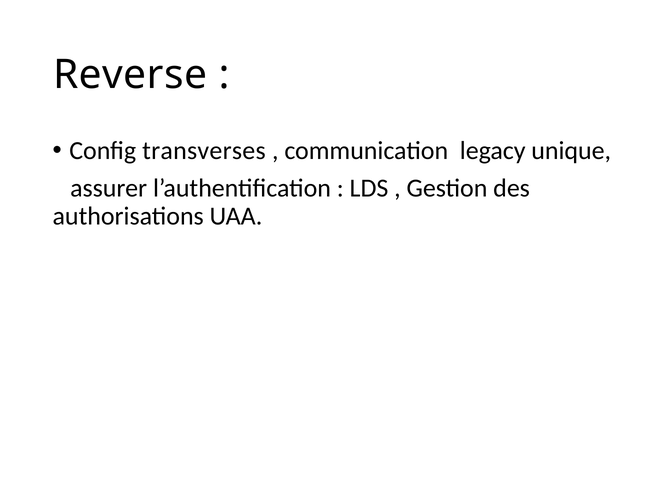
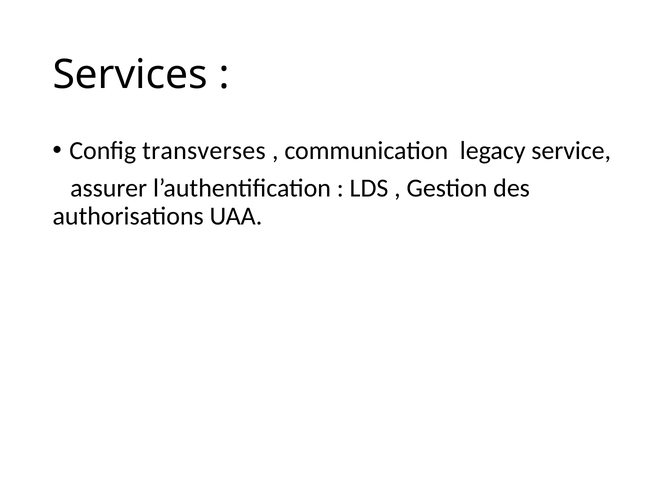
Reverse: Reverse -> Services (130, 75)
unique: unique -> service (571, 151)
